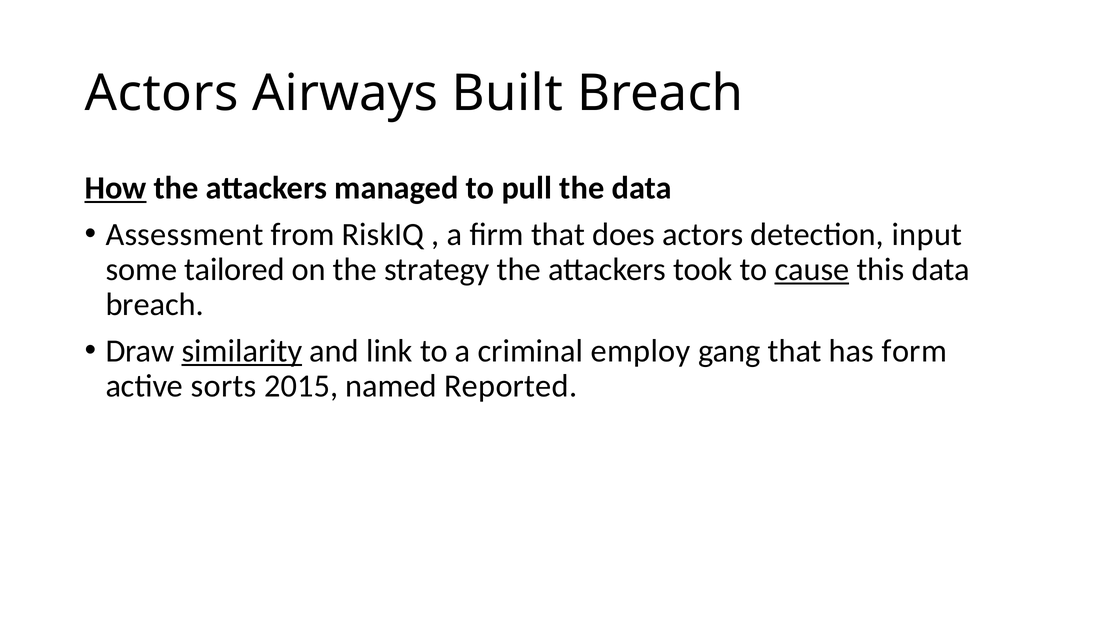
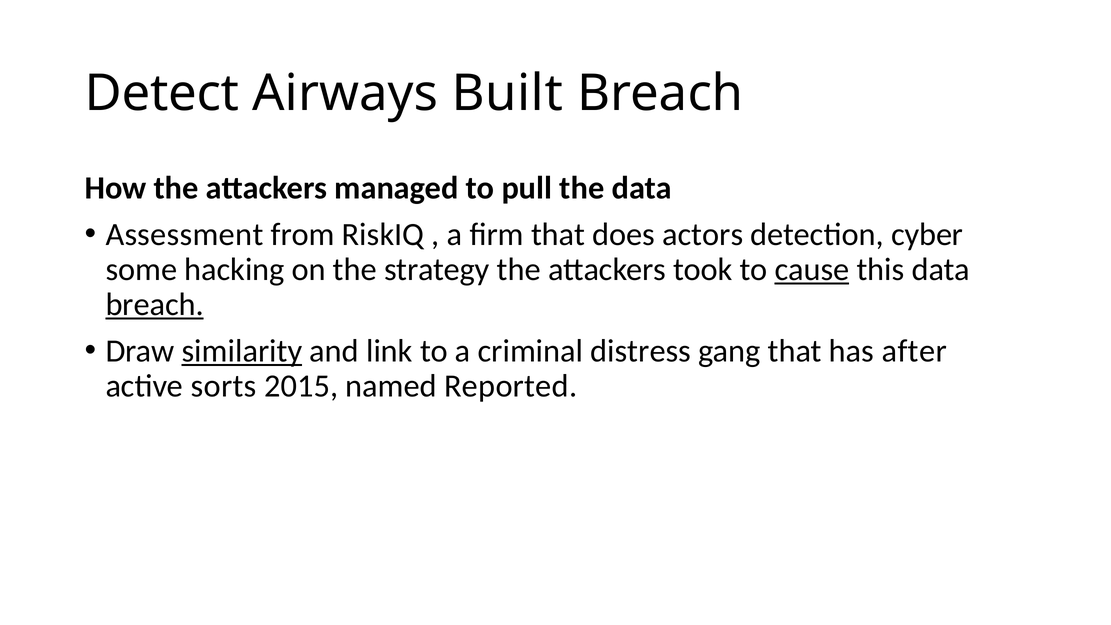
Actors: Actors -> Detect (162, 93)
How underline: present -> none (116, 188)
input: input -> cyber (927, 234)
tailored: tailored -> hacking (234, 269)
breach underline: none -> present (155, 304)
employ: employ -> distress (641, 351)
form: form -> after (914, 351)
